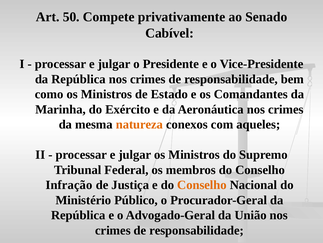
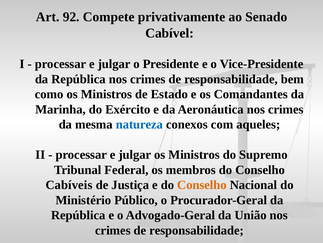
50: 50 -> 92 (71, 17)
natureza colour: orange -> blue (139, 124)
Infração: Infração -> Cabíveis (69, 184)
